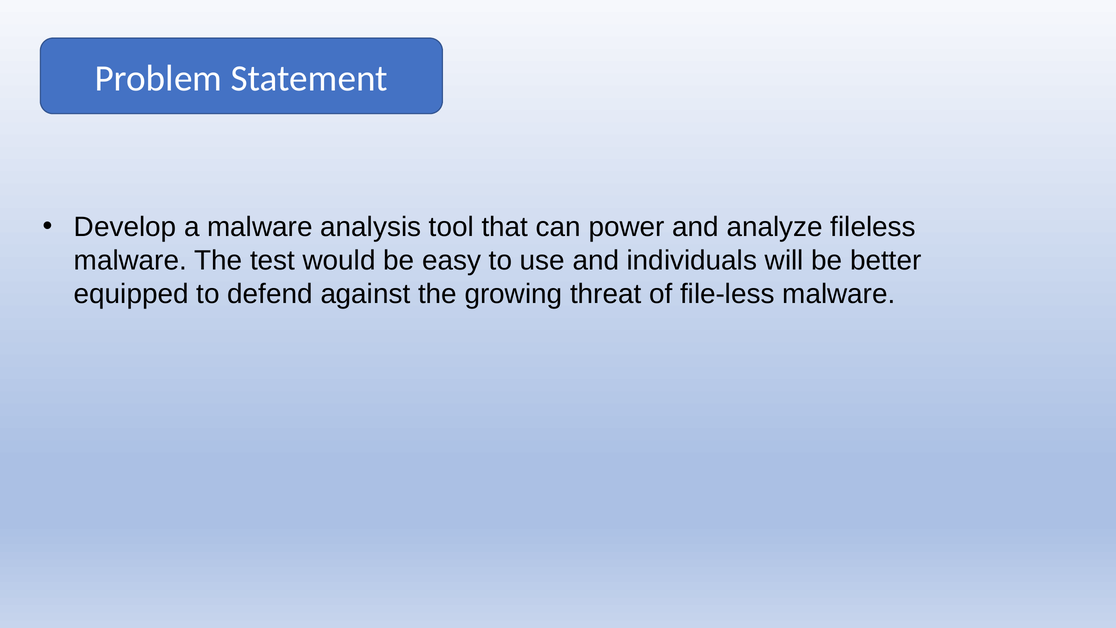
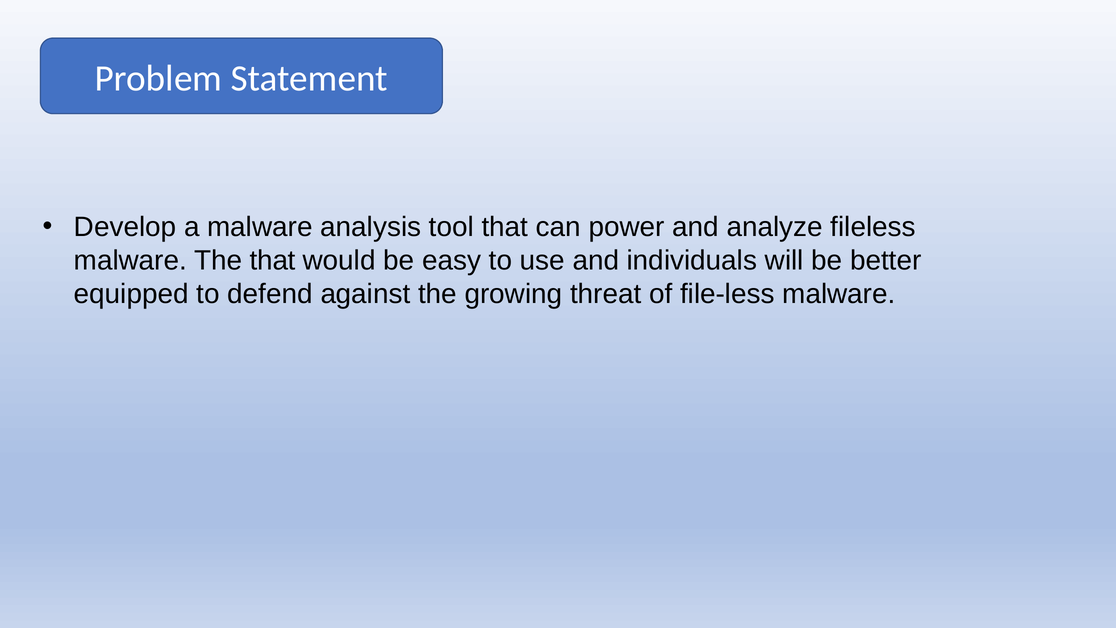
The test: test -> that (273, 260)
